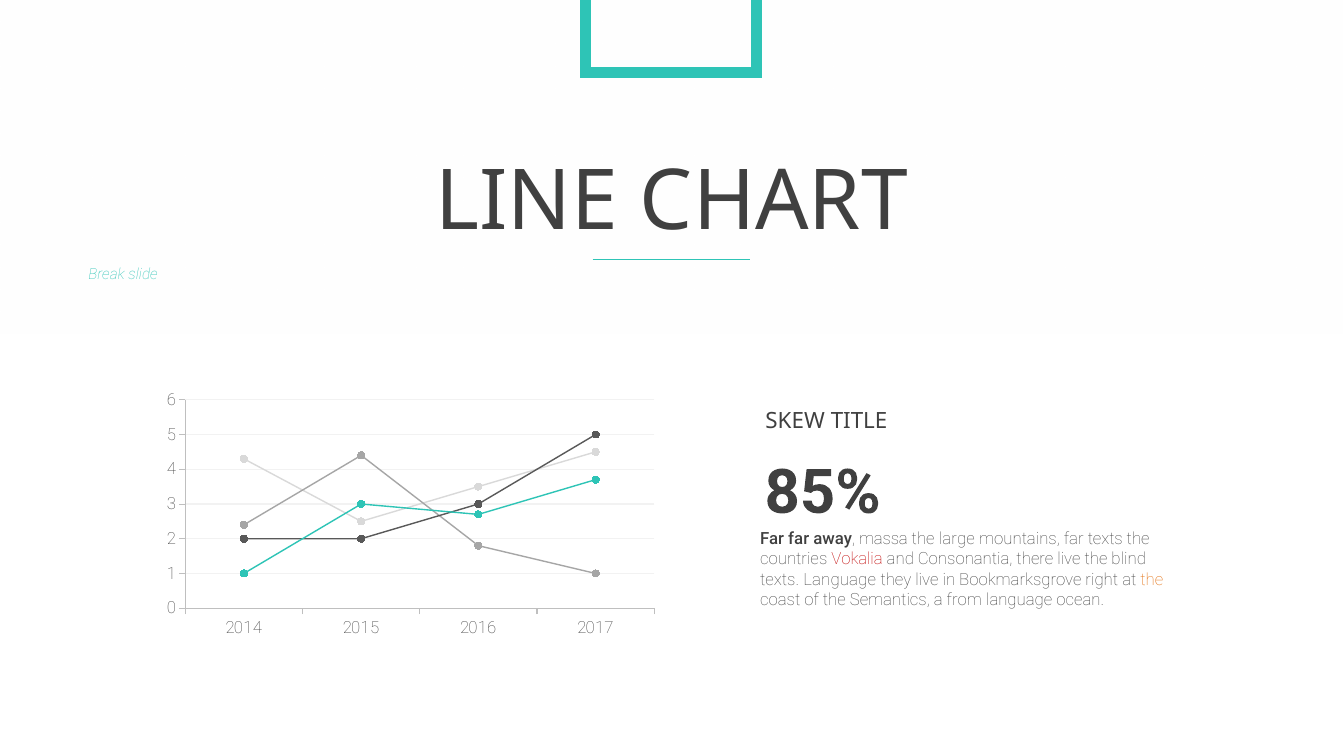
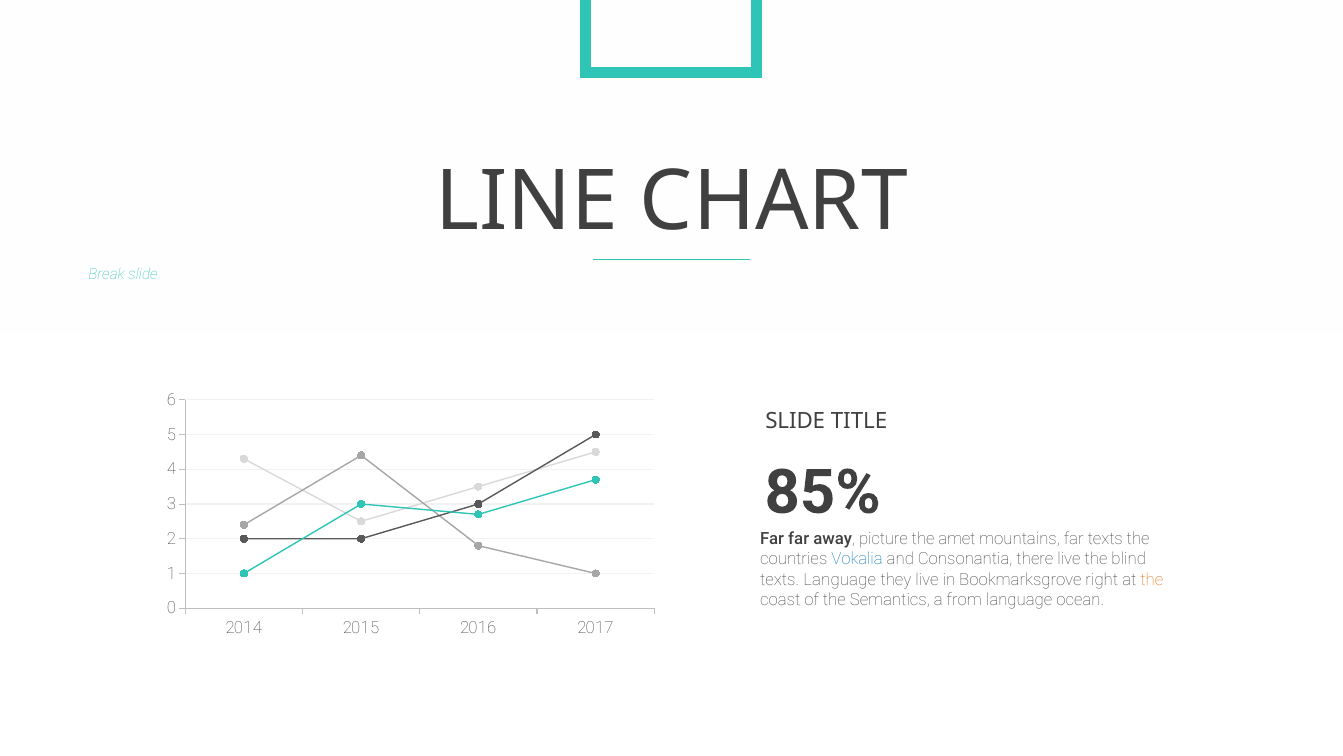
SKEW: SKEW -> SLIDE (795, 421)
massa: massa -> picture (883, 539)
large: large -> amet (957, 539)
Vokalia colour: red -> blue (857, 559)
